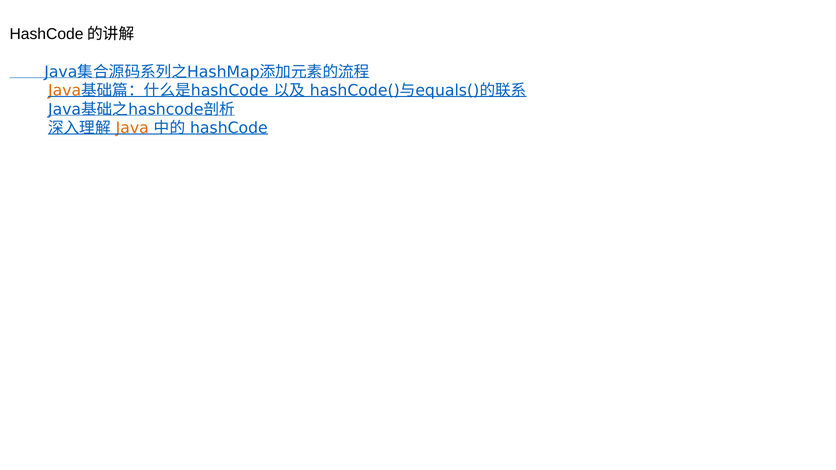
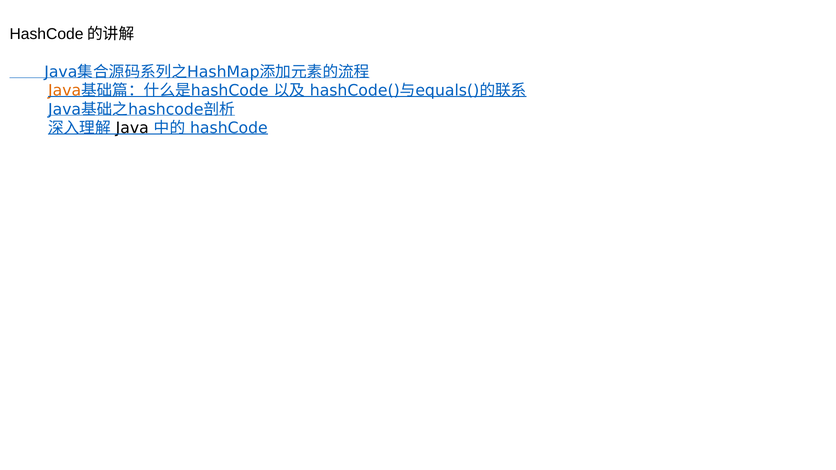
Java colour: orange -> black (132, 128)
